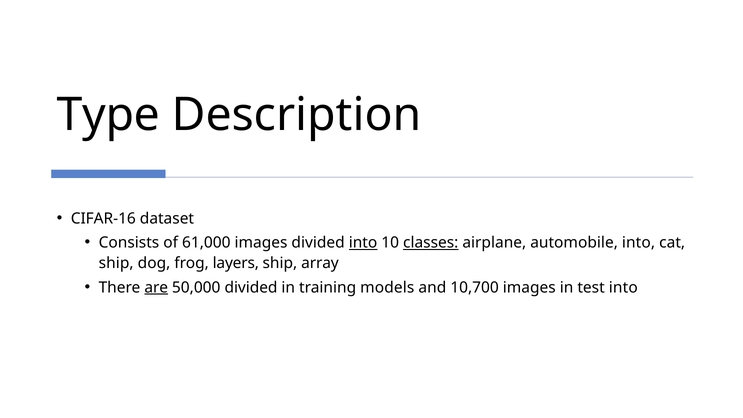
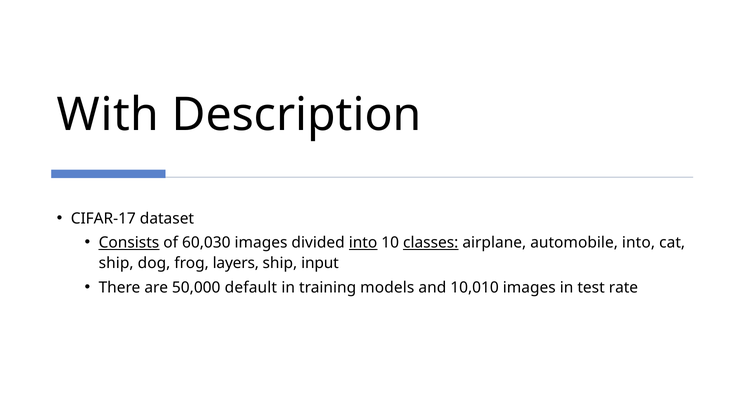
Type: Type -> With (108, 115)
CIFAR-16: CIFAR-16 -> CIFAR-17 (103, 218)
Consists underline: none -> present (129, 243)
61,000: 61,000 -> 60,030 (206, 243)
array: array -> input (320, 263)
are underline: present -> none (156, 287)
50,000 divided: divided -> default (251, 287)
10,700: 10,700 -> 10,010 (475, 287)
test into: into -> rate (623, 287)
